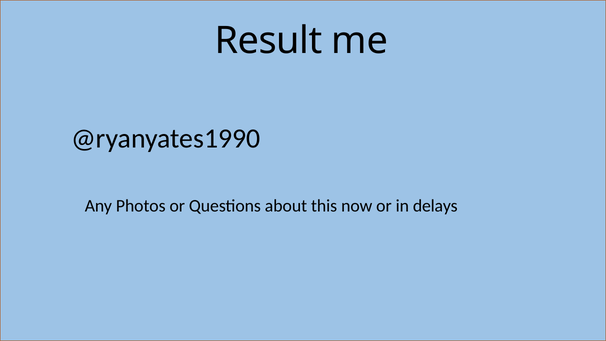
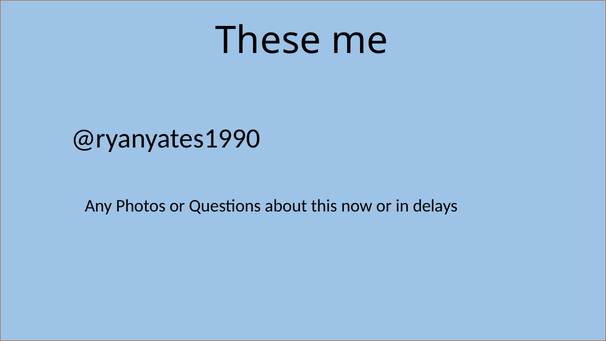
Result: Result -> These (268, 41)
